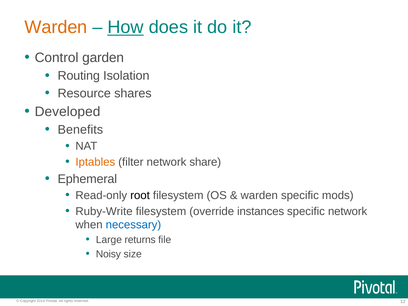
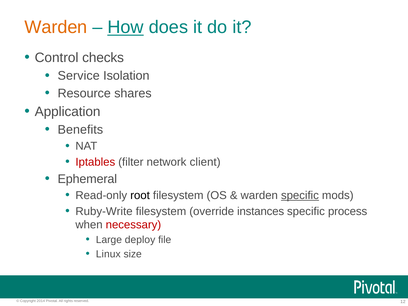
garden: garden -> checks (103, 58)
Routing: Routing -> Service (79, 76)
Developed: Developed -> Application (68, 112)
Iptables colour: orange -> red (95, 162)
share: share -> client (205, 162)
specific underline: none -> present (300, 195)
specific network: network -> process (348, 211)
necessary colour: blue -> red (133, 225)
returns: returns -> deploy (140, 240)
Noisy: Noisy -> Linux (108, 254)
